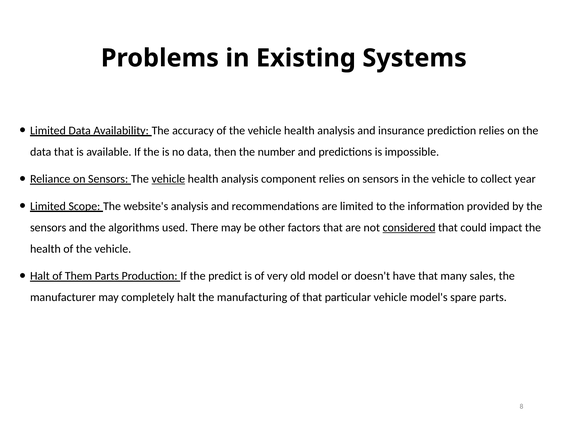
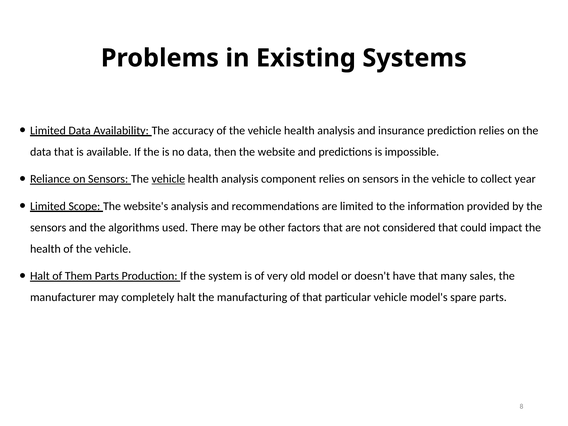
number: number -> website (276, 152)
considered underline: present -> none (409, 228)
predict: predict -> system (225, 276)
